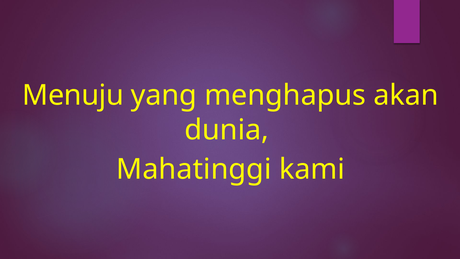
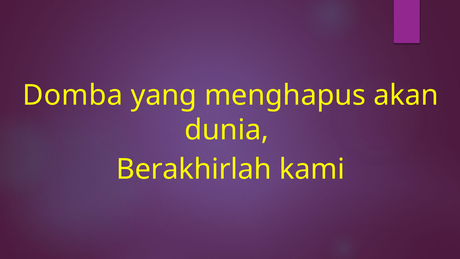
Menuju: Menuju -> Domba (73, 95)
Mahatinggi: Mahatinggi -> Berakhirlah (194, 169)
